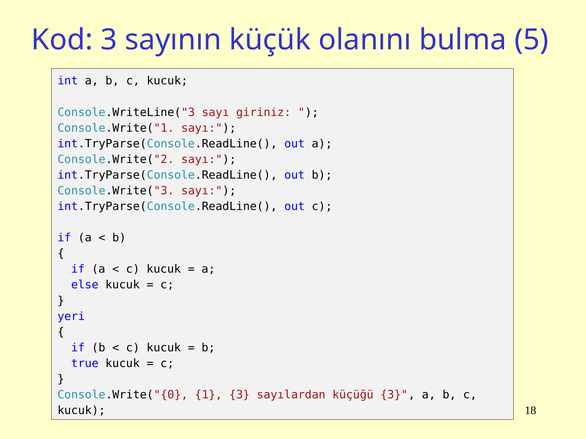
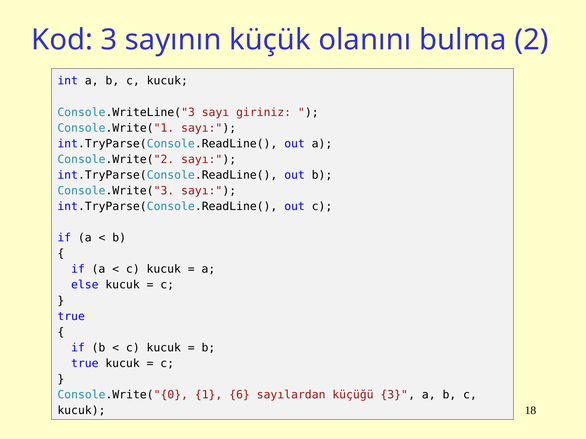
5: 5 -> 2 (531, 40)
yeri: yeri -> true (71, 317)
1 3: 3 -> 6 (240, 395)
